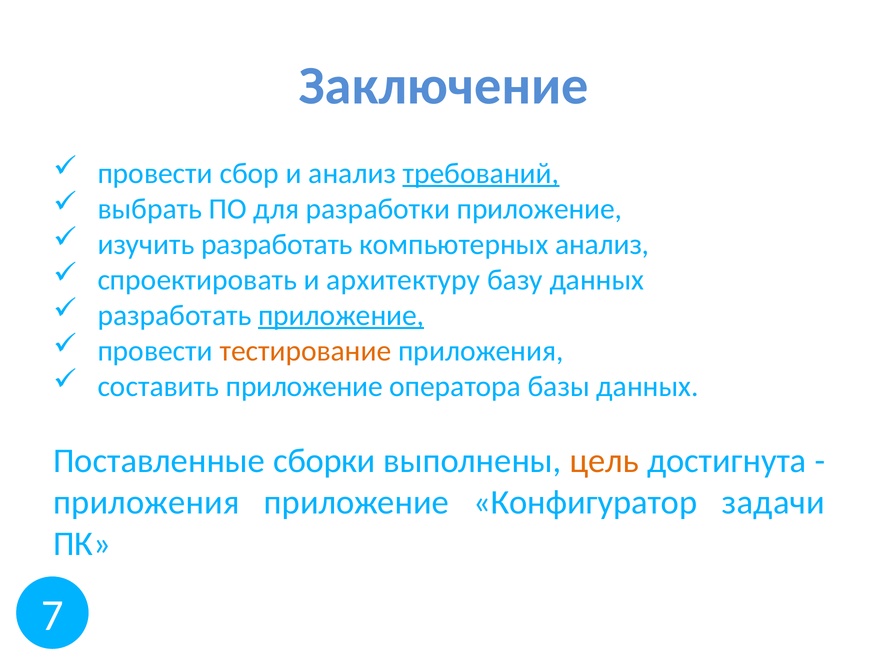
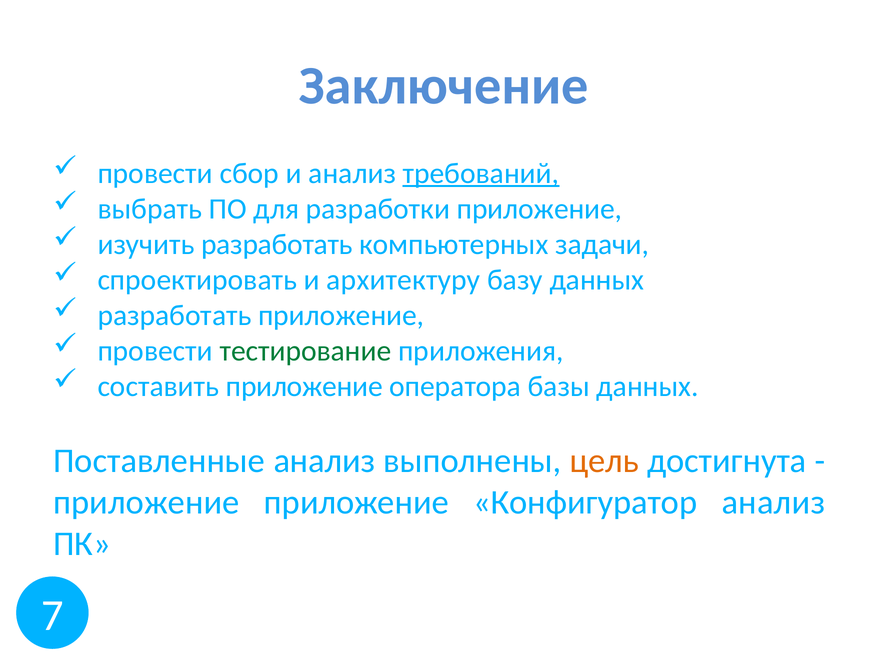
компьютерных анализ: анализ -> задачи (602, 244)
приложение underline: present -> none (341, 315)
тестирование colour: orange -> green (306, 351)
Поставленные сборки: сборки -> анализ (324, 461)
приложения: приложения -> приложение (146, 502)
Конфигуратор задачи: задачи -> анализ (773, 502)
